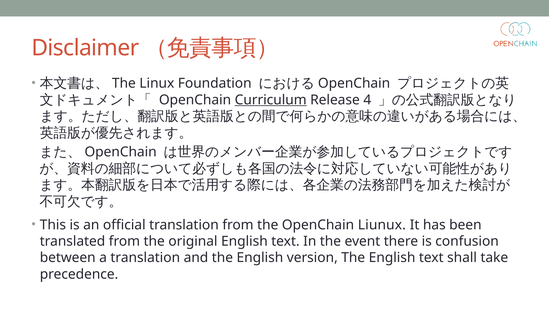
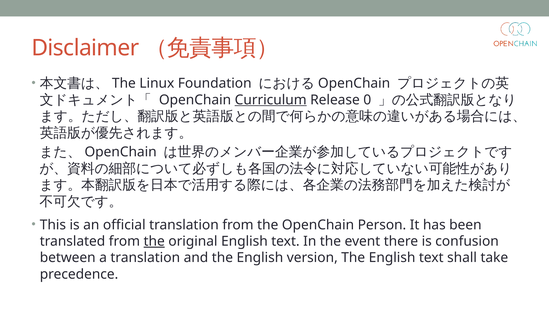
4: 4 -> 0 (367, 100)
Liunux: Liunux -> Person (382, 225)
the underline: none -> present (154, 241)
